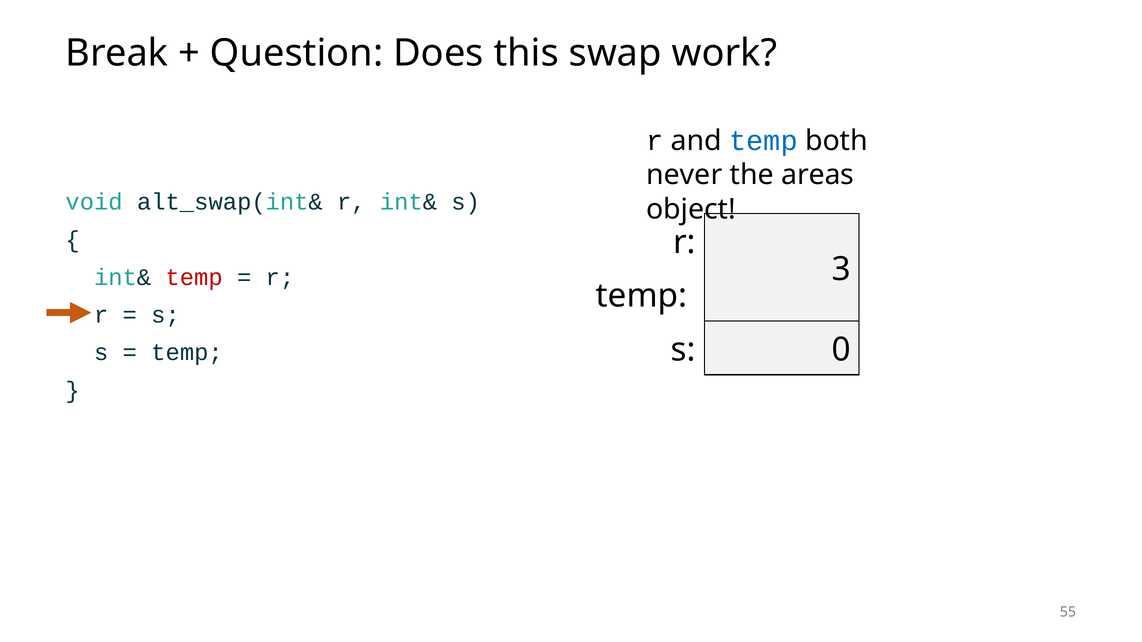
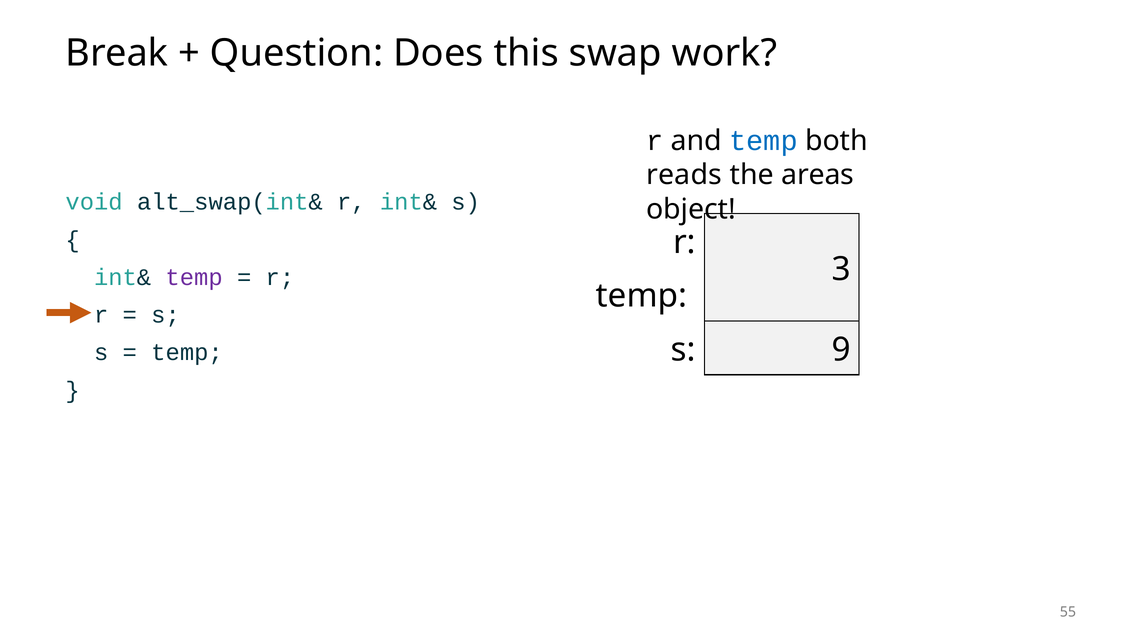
never: never -> reads (684, 175)
temp colour: red -> purple (194, 277)
0: 0 -> 9 (841, 350)
